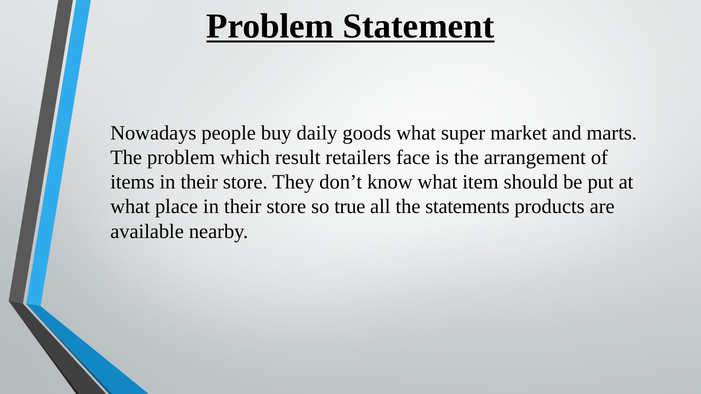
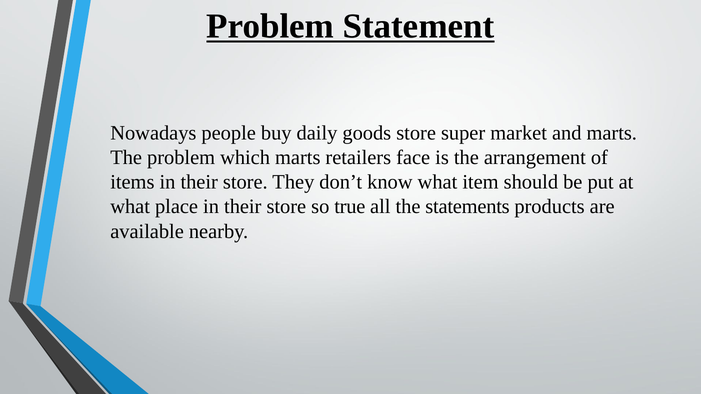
goods what: what -> store (416, 133)
which result: result -> marts (298, 158)
